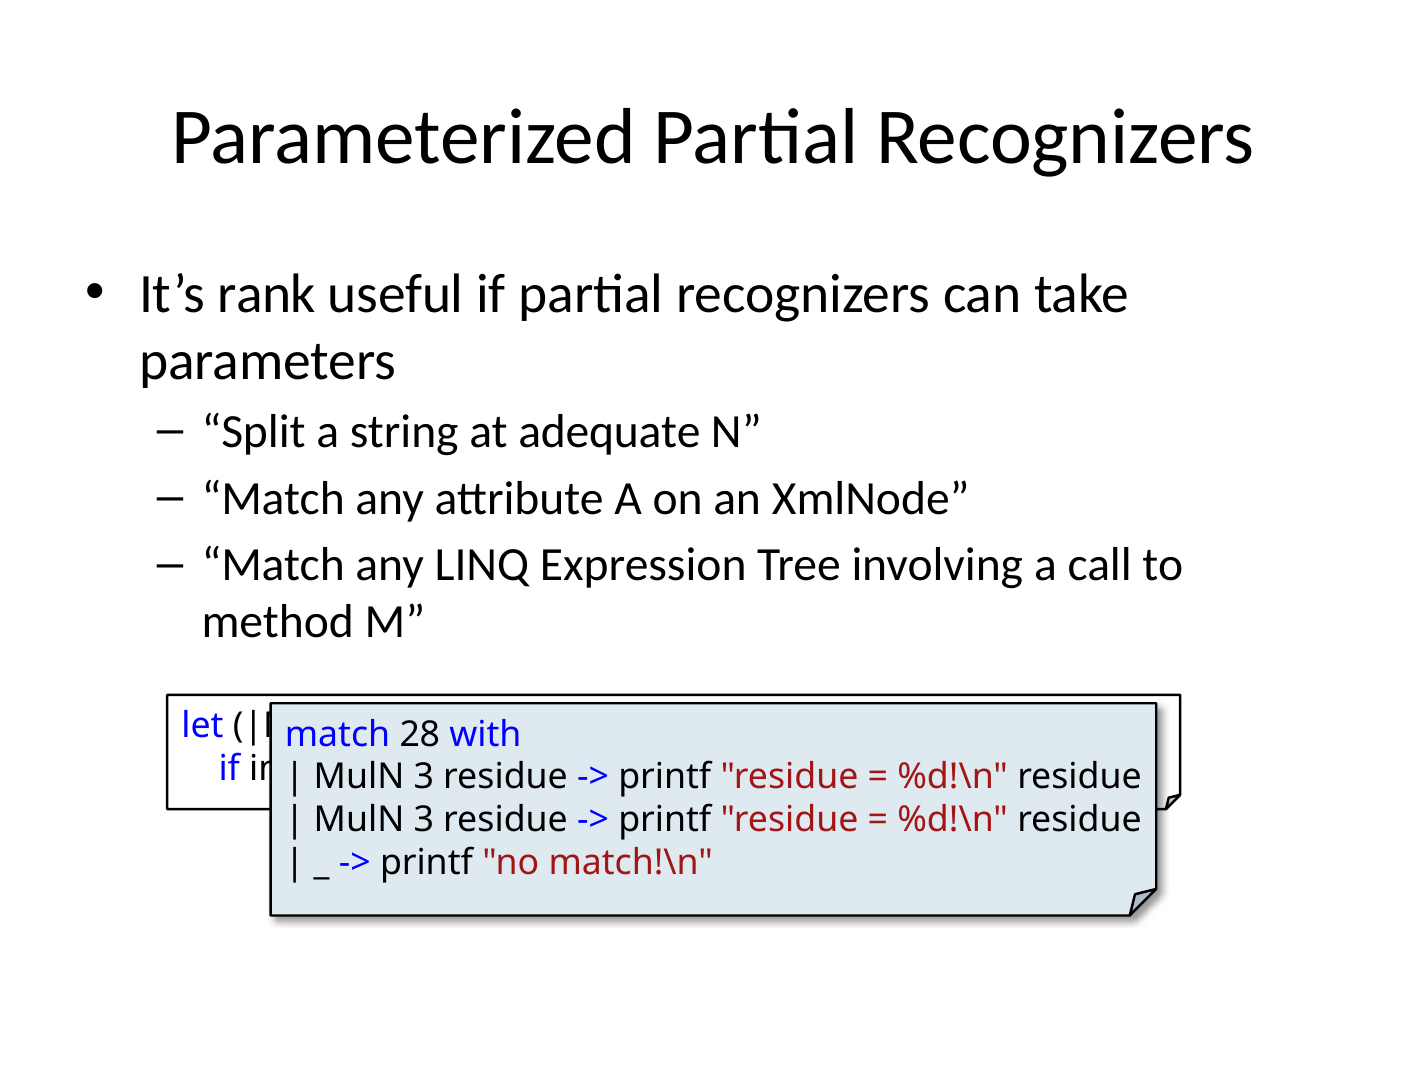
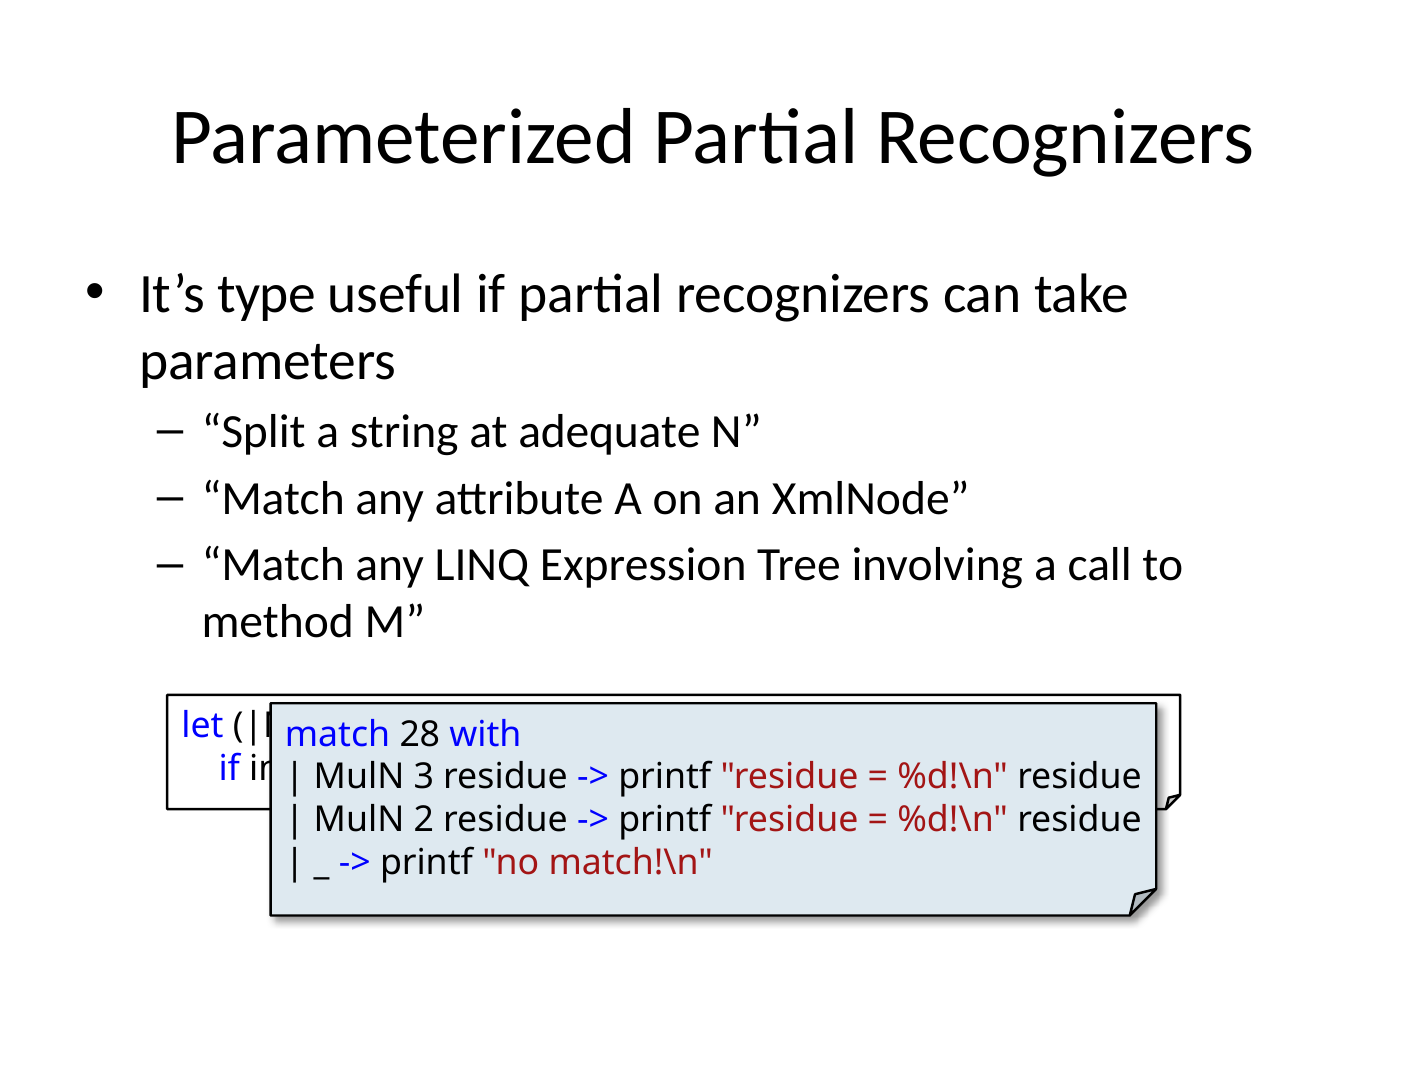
rank: rank -> type (267, 294)
3: 3 -> 2 (424, 819)
